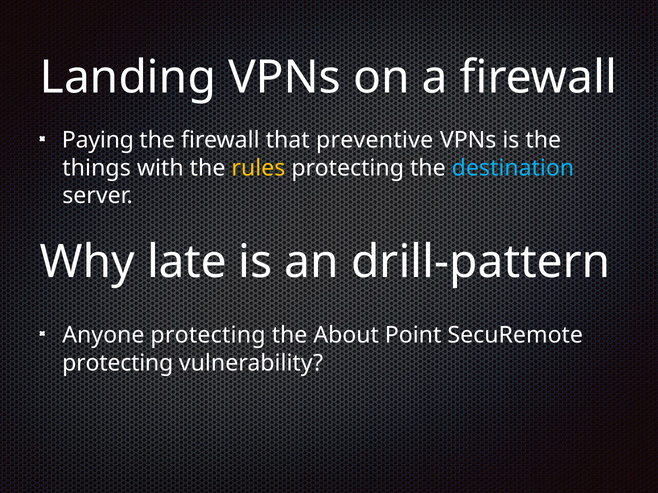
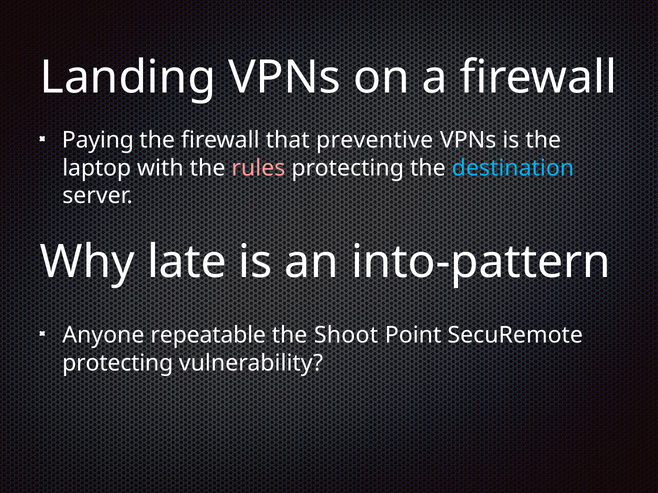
things: things -> laptop (97, 168)
rules colour: yellow -> pink (258, 168)
drill-pattern: drill-pattern -> into-pattern (481, 262)
Anyone protecting: protecting -> repeatable (208, 335)
About: About -> Shoot (346, 335)
